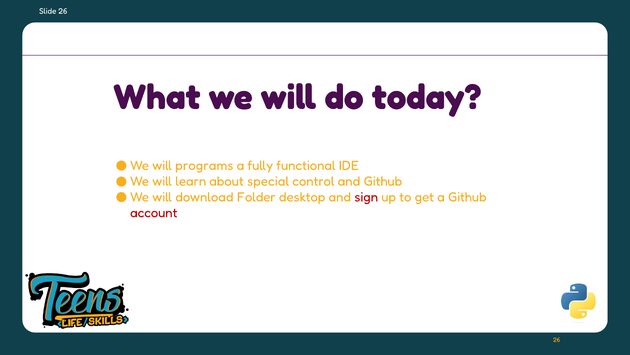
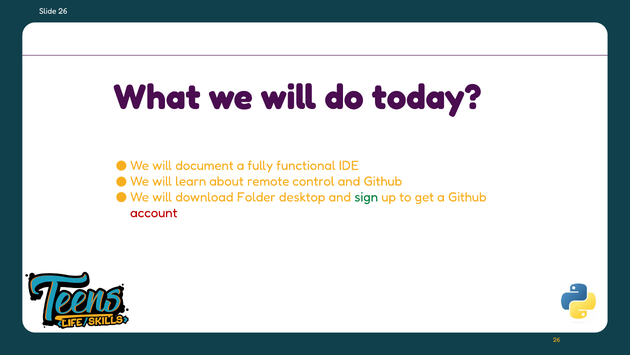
programs: programs -> document (204, 165)
special: special -> remote (268, 181)
sign colour: red -> green (366, 197)
